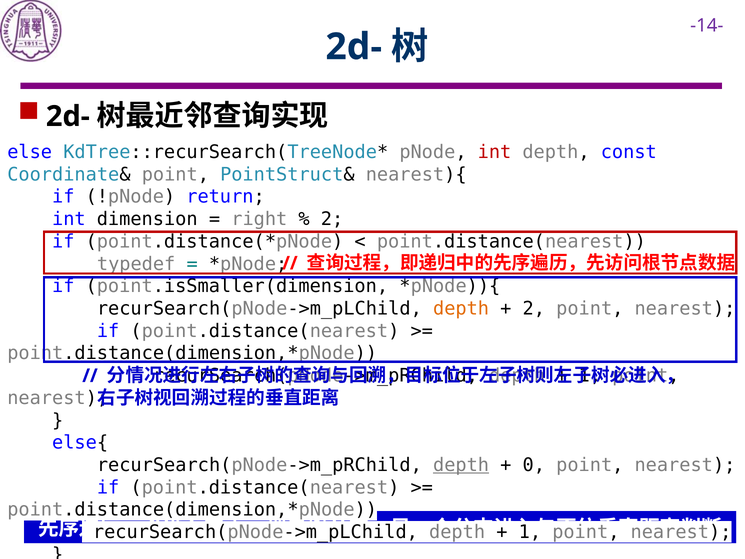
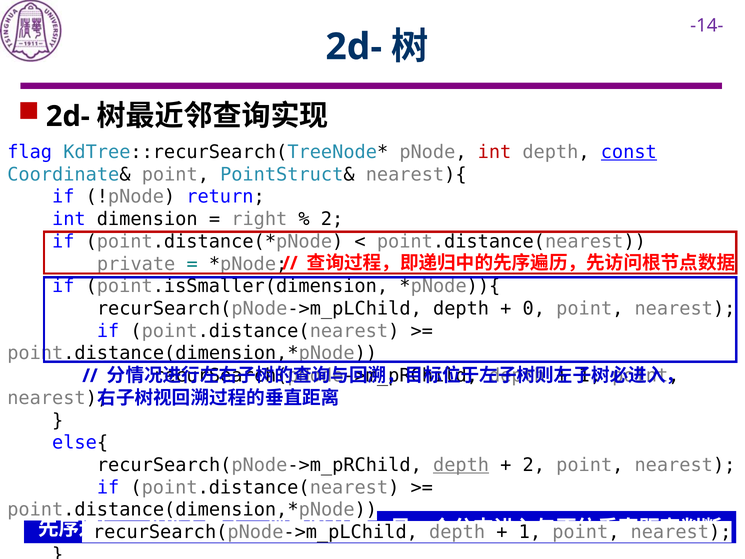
else: else -> flag (30, 152)
const underline: none -> present (629, 152)
typedef: typedef -> private (136, 264)
depth colour: orange -> black (461, 308)
2: 2 -> 0 (534, 308)
0: 0 -> 2 (534, 465)
